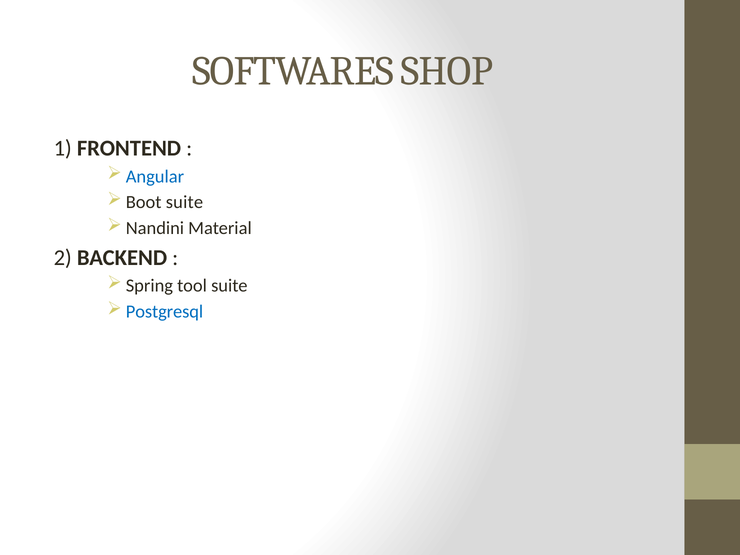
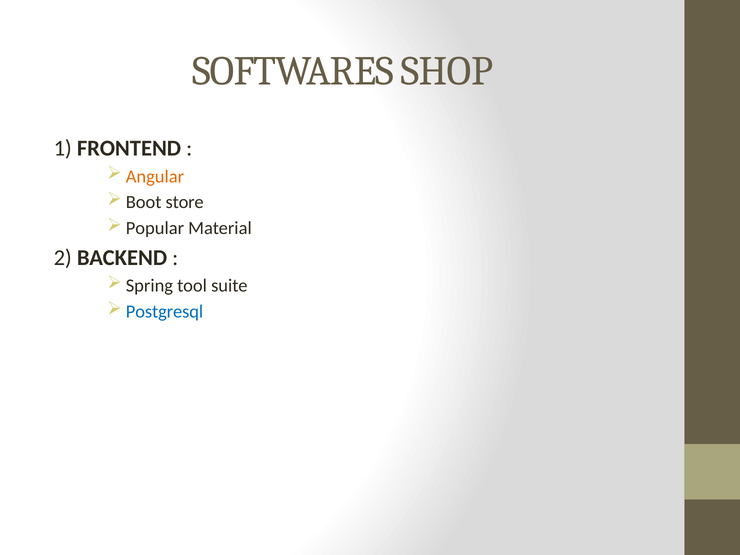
Angular colour: blue -> orange (155, 176)
Boot suite: suite -> store (185, 202)
Nandini: Nandini -> Popular (155, 228)
